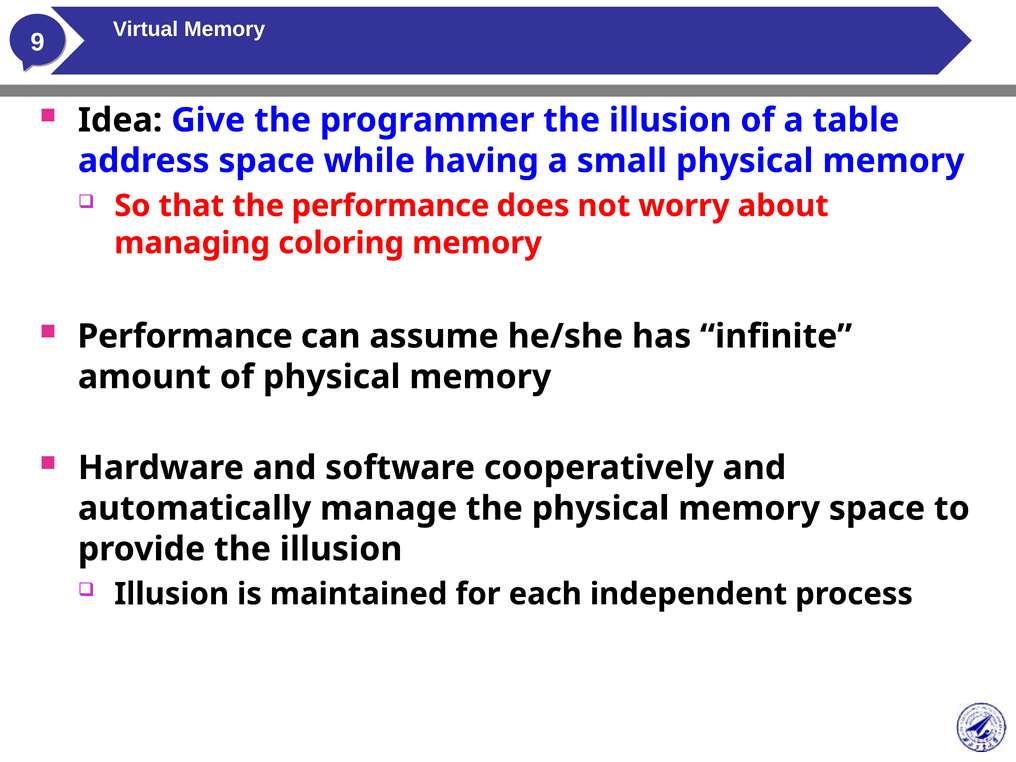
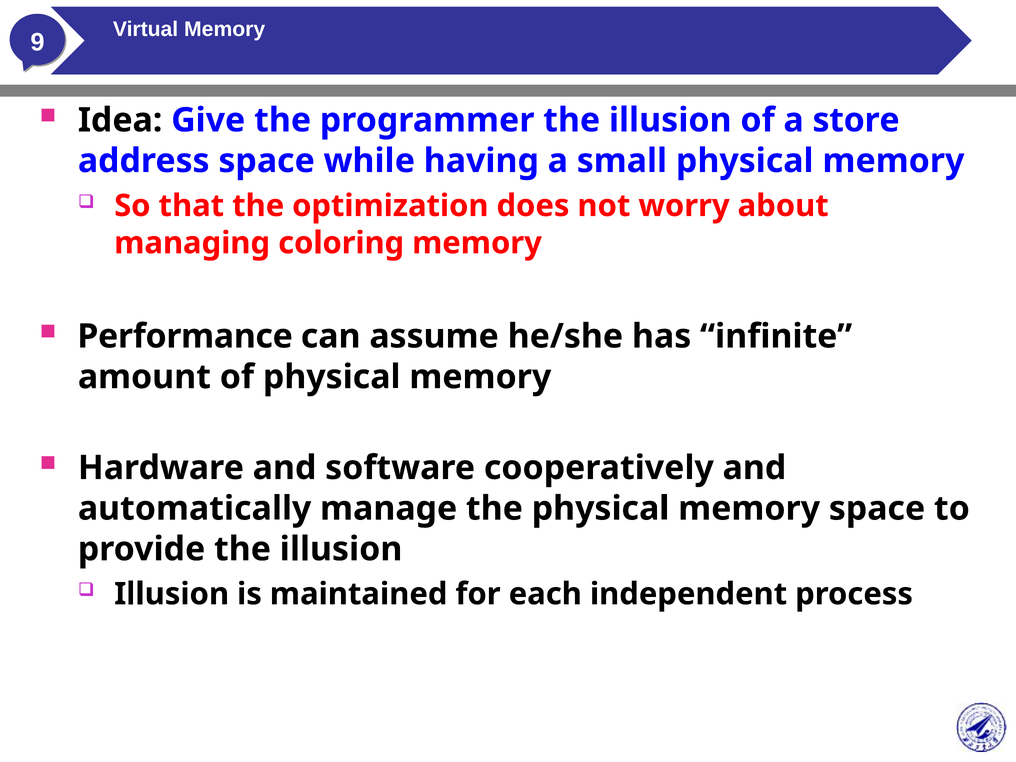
table: table -> store (856, 120)
the performance: performance -> optimization (390, 206)
